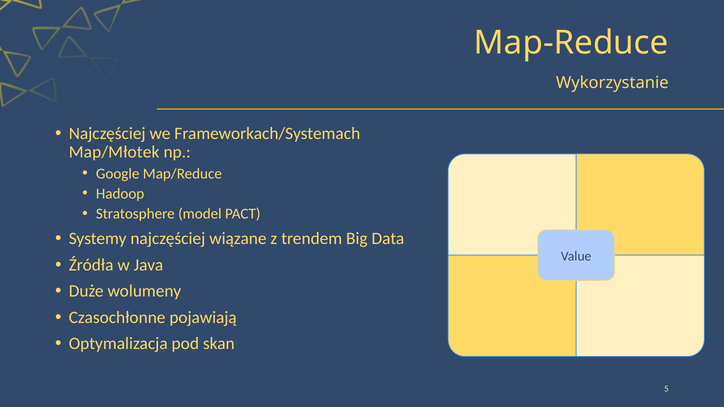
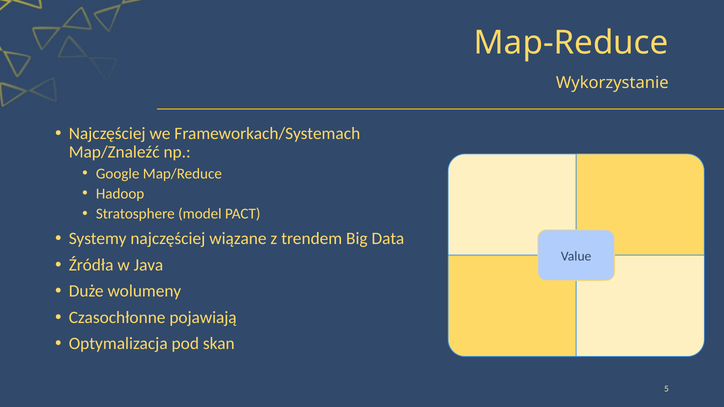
Map/Młotek: Map/Młotek -> Map/Znaleźć (114, 152)
